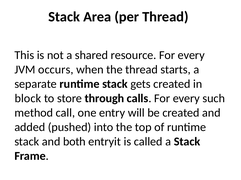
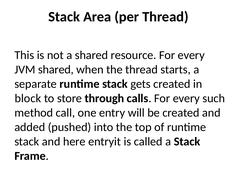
JVM occurs: occurs -> shared (56, 70)
both: both -> here (74, 142)
